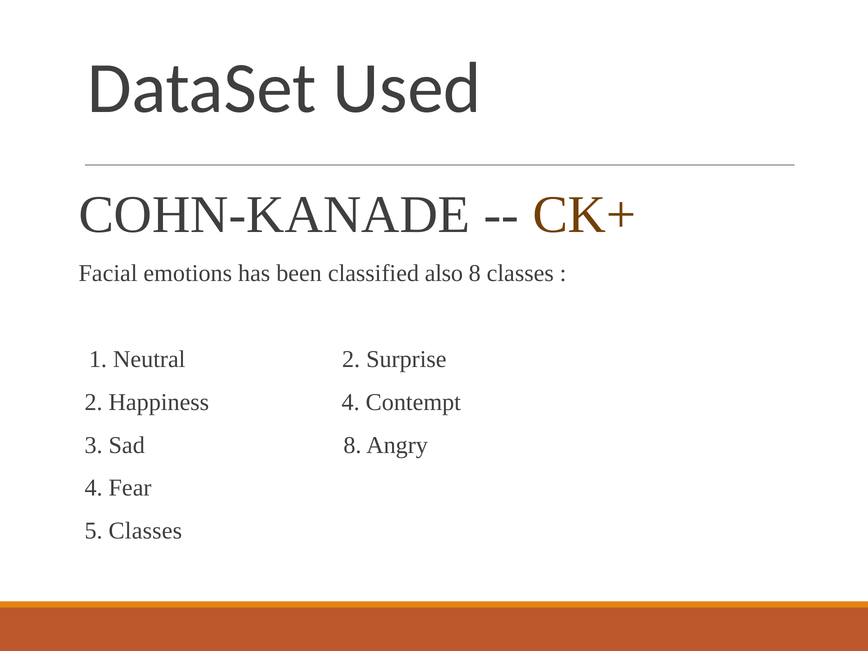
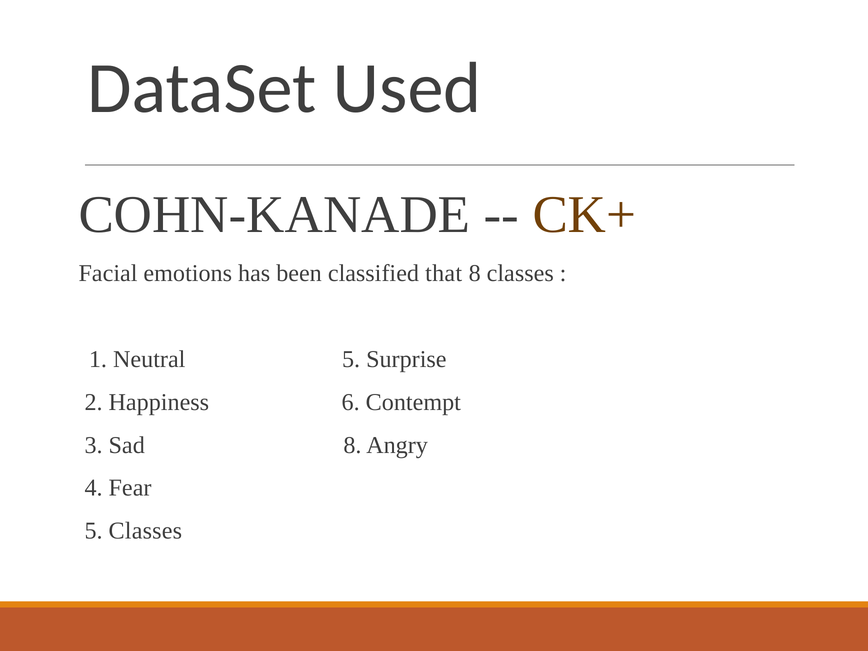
also: also -> that (444, 273)
Neutral 2: 2 -> 5 (351, 359)
Happiness 4: 4 -> 6 (351, 402)
